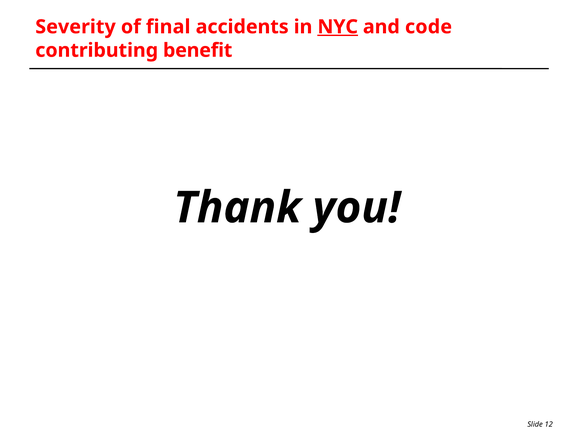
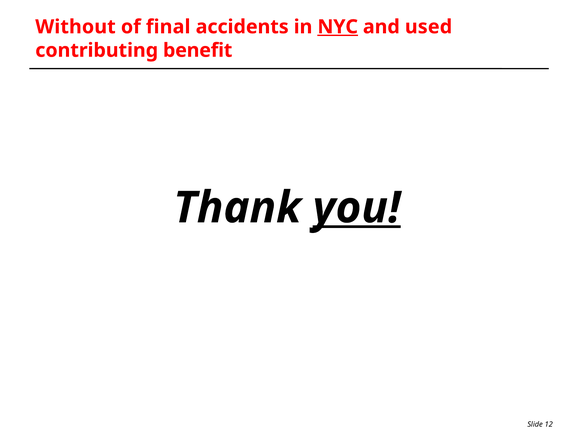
Severity: Severity -> Without (75, 27)
code: code -> used (429, 27)
you underline: none -> present (357, 208)
